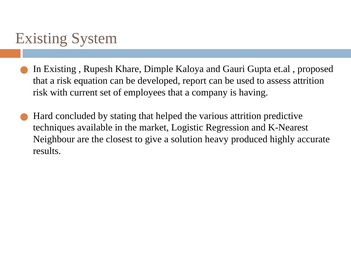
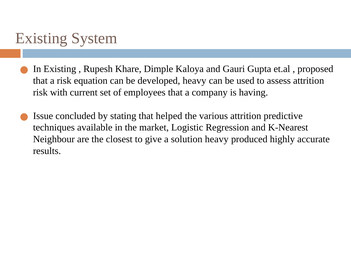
developed report: report -> heavy (194, 81)
Hard: Hard -> Issue (43, 116)
